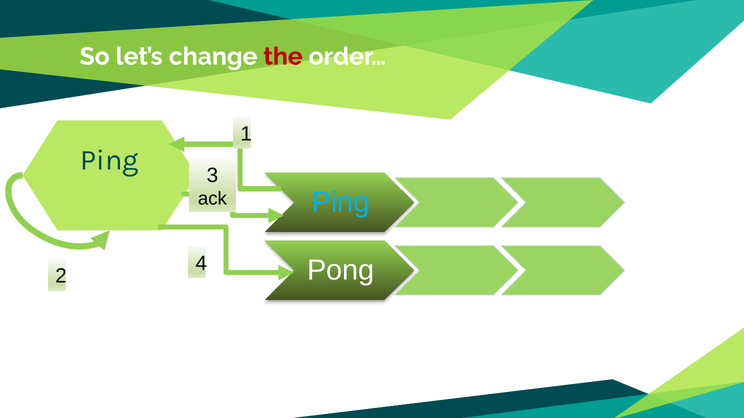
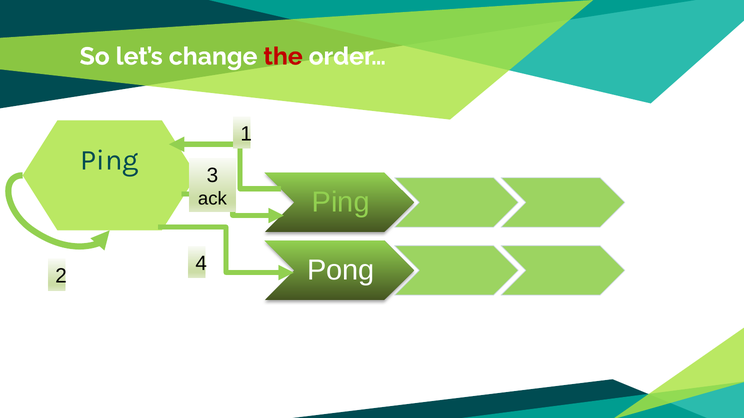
Ping colour: light blue -> light green (341, 202)
